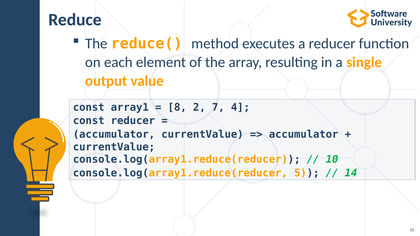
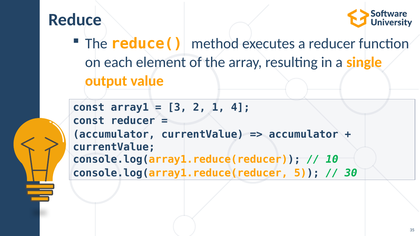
8: 8 -> 3 (177, 108)
7: 7 -> 1 (218, 108)
14: 14 -> 30 (351, 173)
